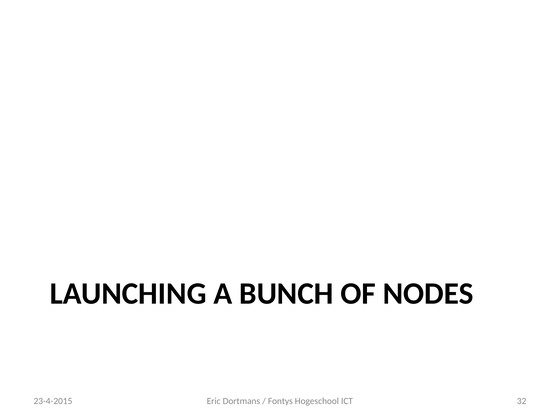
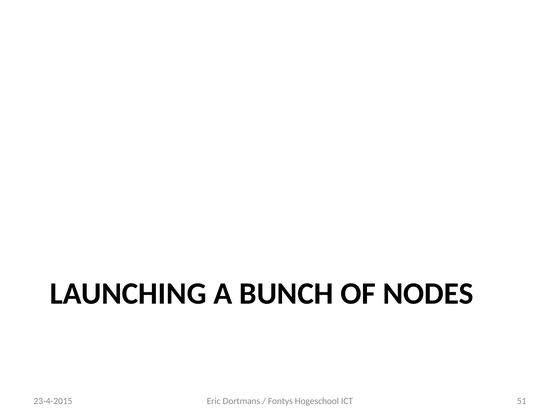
32: 32 -> 51 (522, 401)
